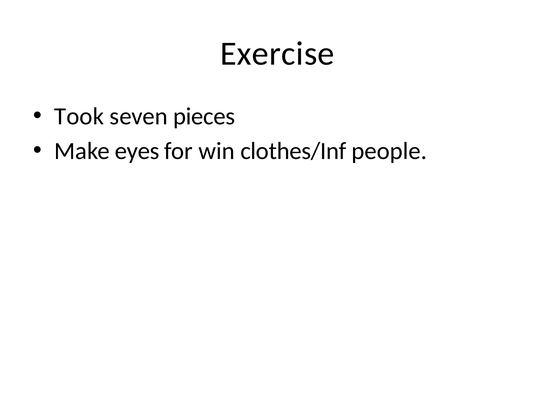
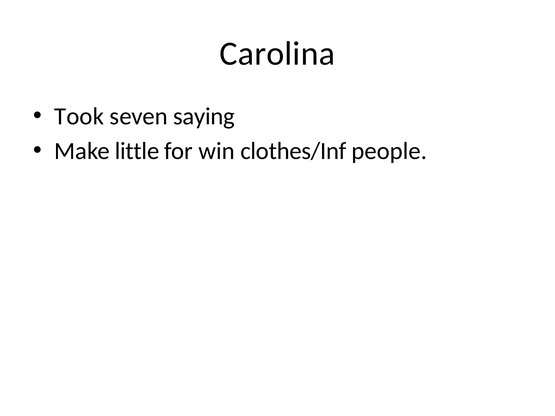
Exercise: Exercise -> Carolina (277, 54)
pieces: pieces -> saying (204, 116)
eyes: eyes -> little (137, 151)
